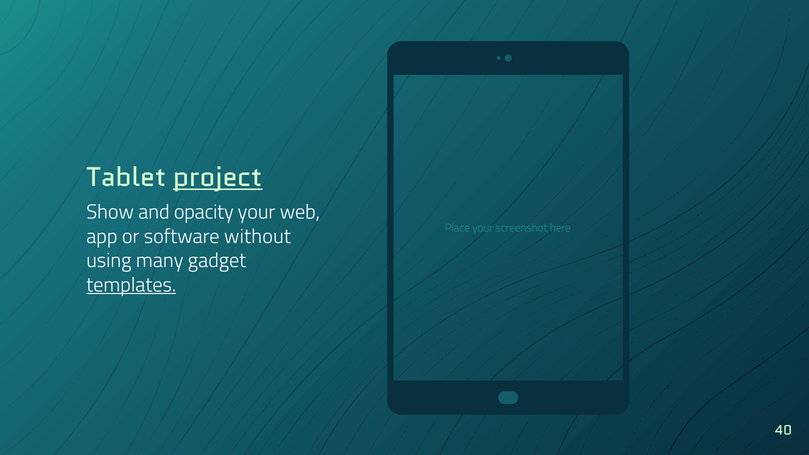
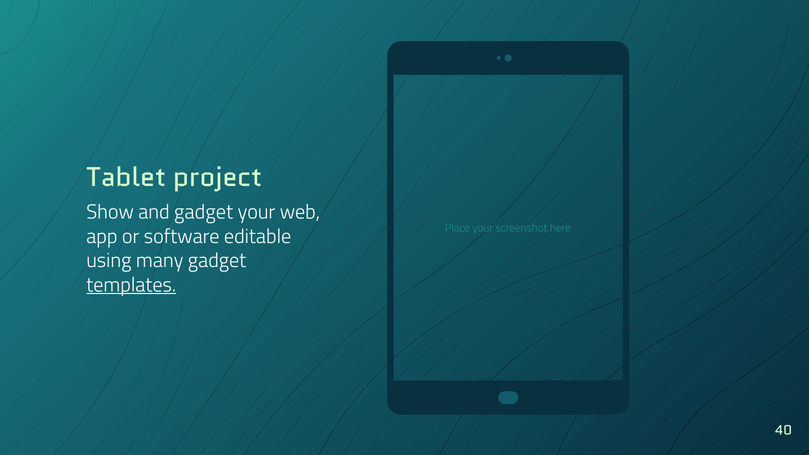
project underline: present -> none (218, 178)
and opacity: opacity -> gadget (204, 212)
without: without -> editable (258, 236)
